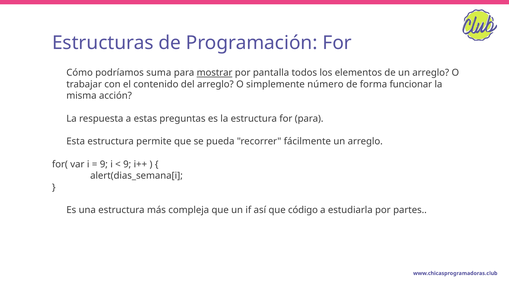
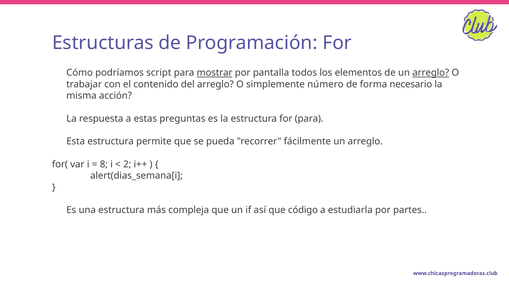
suma: suma -> script (159, 73)
arreglo underline: none -> present (431, 73)
funcionar: funcionar -> necesario (411, 84)
9: 9 -> 8 (104, 165)
9: 9 -> 2 (127, 165)
